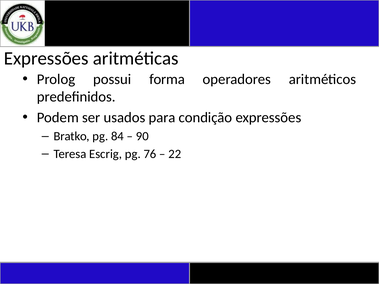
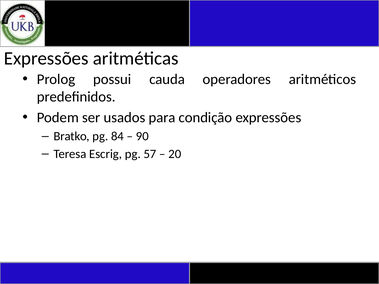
forma: forma -> cauda (167, 79)
76: 76 -> 57 (150, 154)
22: 22 -> 20 (175, 154)
